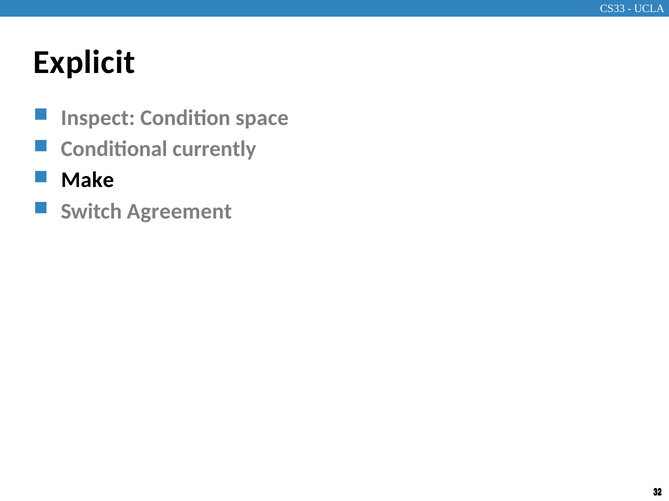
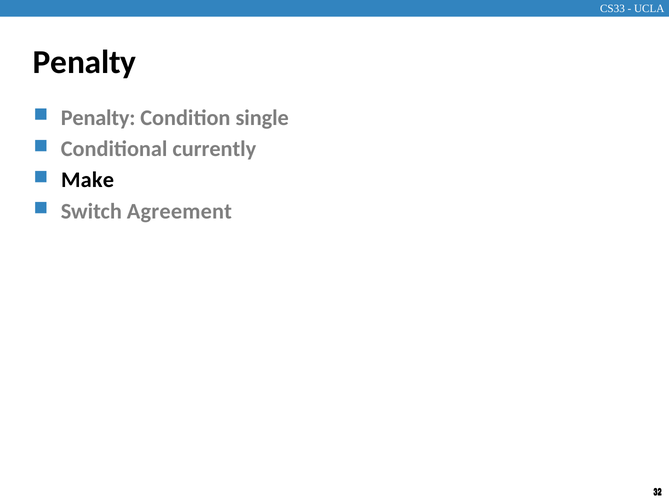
Explicit: Explicit -> Penalty (85, 62)
Inspect: Inspect -> Penalty (98, 118)
space: space -> single (262, 118)
